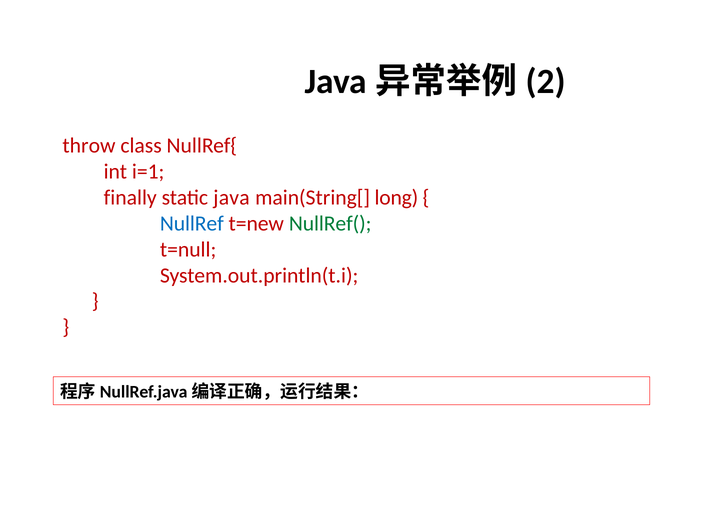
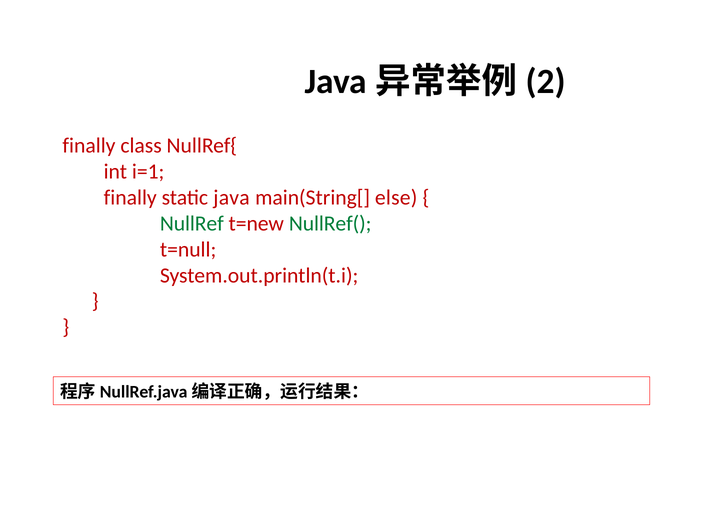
throw: throw -> finally (89, 145)
long: long -> else (396, 197)
NullRef colour: blue -> green (192, 223)
